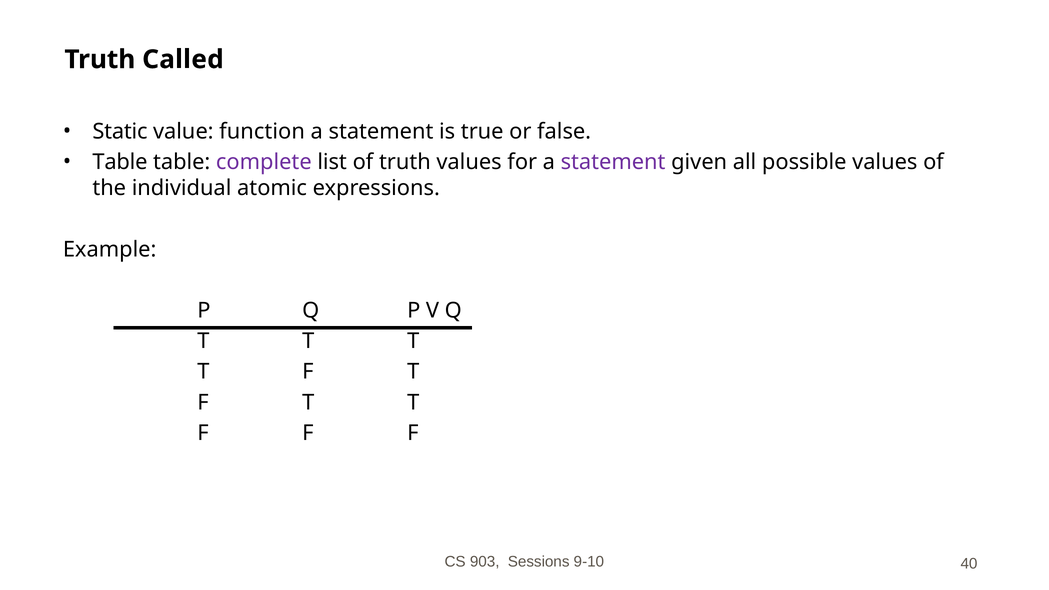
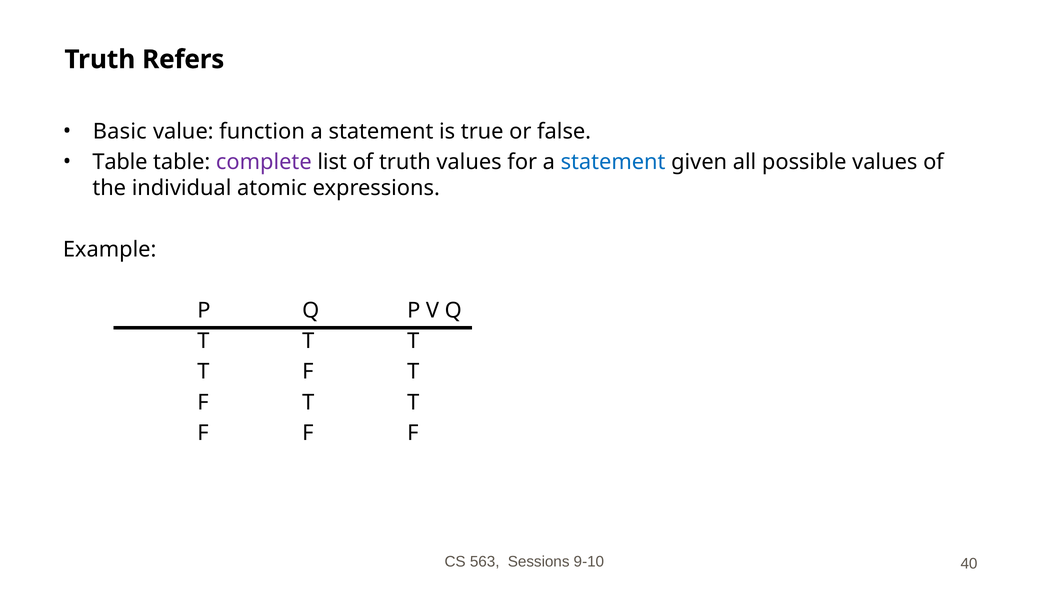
Called: Called -> Refers (183, 59)
Static: Static -> Basic (120, 131)
statement colour: purple -> blue (613, 162)
903: 903 -> 563 (485, 562)
